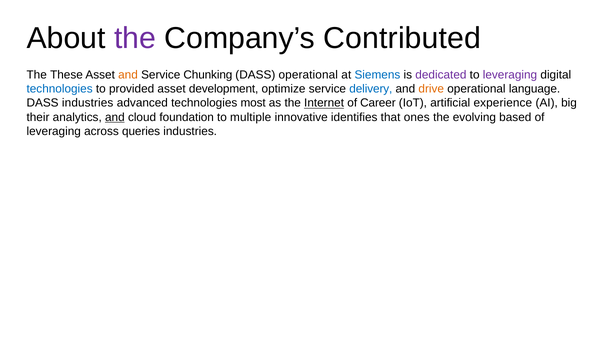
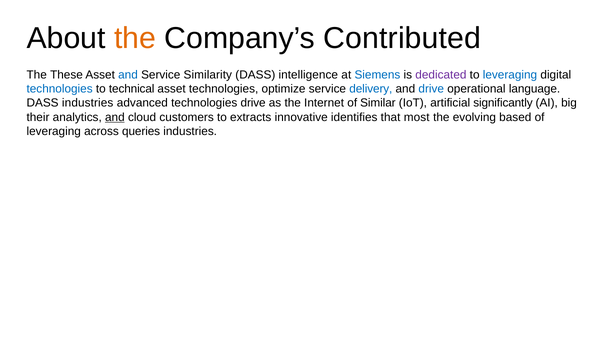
the colour: purple -> orange (135, 38)
and colour: orange -> blue (128, 75)
Chunking: Chunking -> Similarity (208, 75)
DASS operational: operational -> intelligence (308, 75)
leveraging colour: purple -> blue (510, 75)
provided: provided -> technical (132, 89)
asset development: development -> technologies (224, 89)
drive colour: orange -> blue (431, 89)
technologies most: most -> drive (253, 103)
Internet underline: present -> none (324, 103)
Career: Career -> Similar (378, 103)
experience: experience -> significantly (503, 103)
foundation: foundation -> customers (187, 117)
multiple: multiple -> extracts (251, 117)
ones: ones -> most (417, 117)
